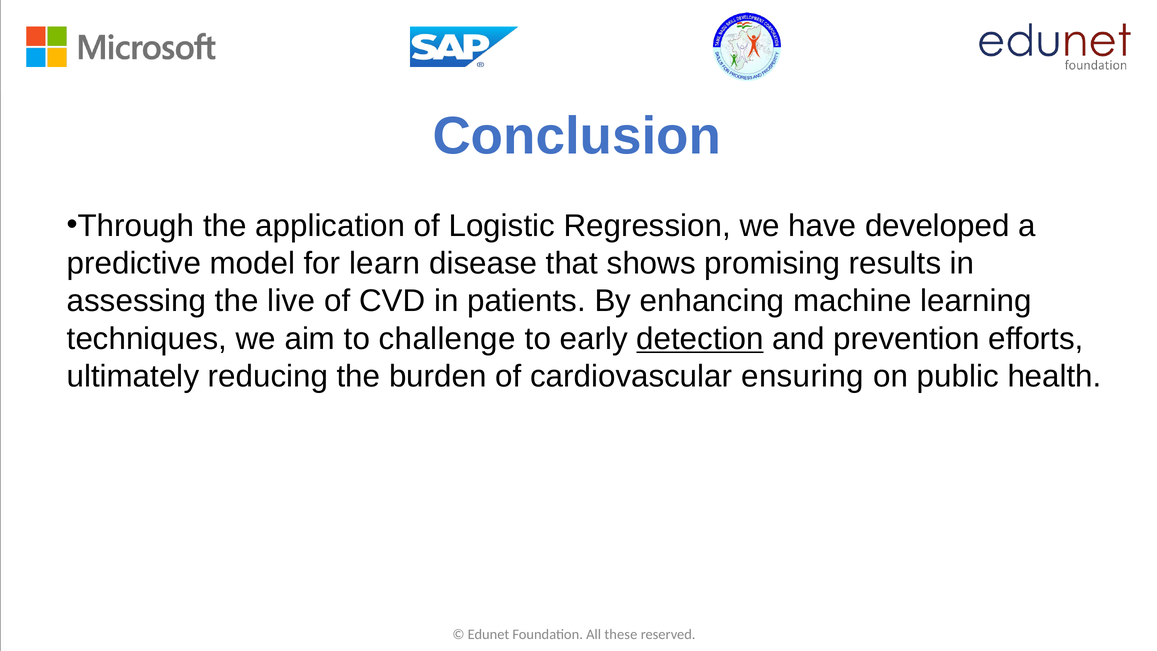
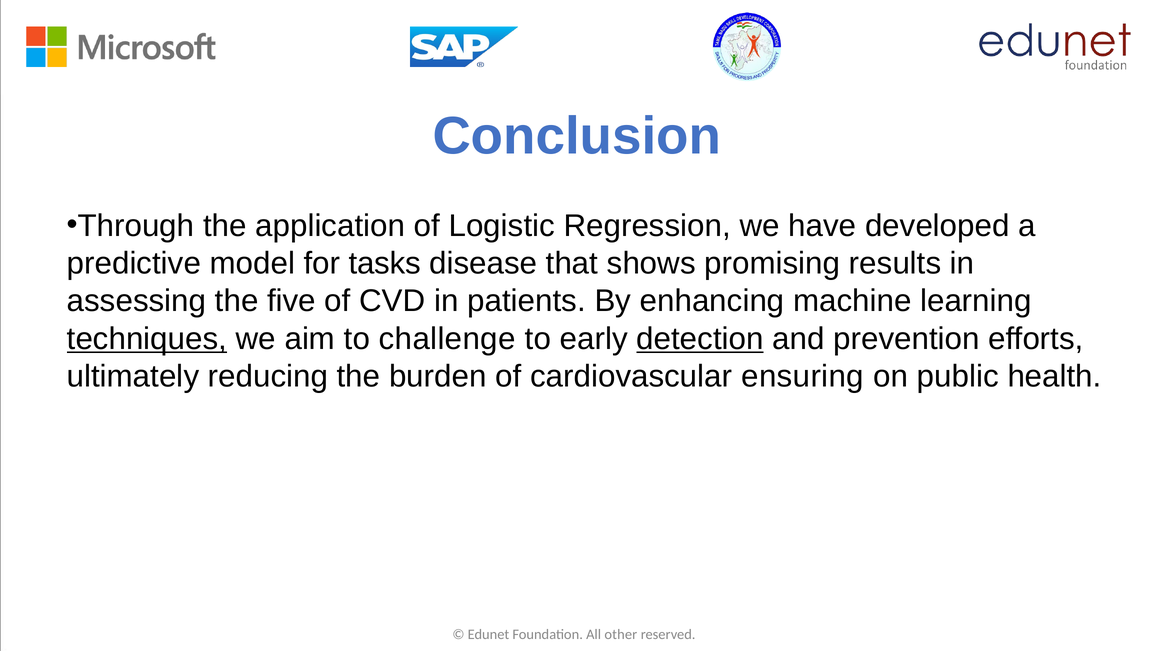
learn: learn -> tasks (385, 263)
live: live -> five (292, 301)
techniques underline: none -> present (147, 339)
these: these -> other (621, 634)
